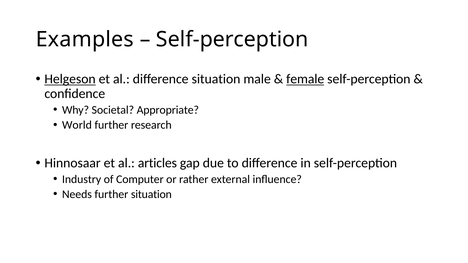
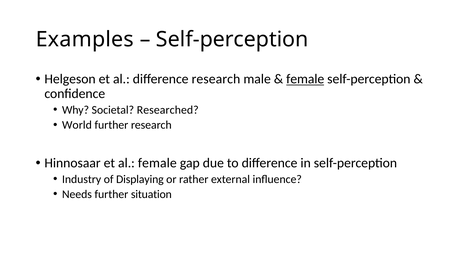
Helgeson underline: present -> none (70, 79)
difference situation: situation -> research (216, 79)
Appropriate: Appropriate -> Researched (168, 110)
al articles: articles -> female (157, 163)
Computer: Computer -> Displaying (140, 179)
